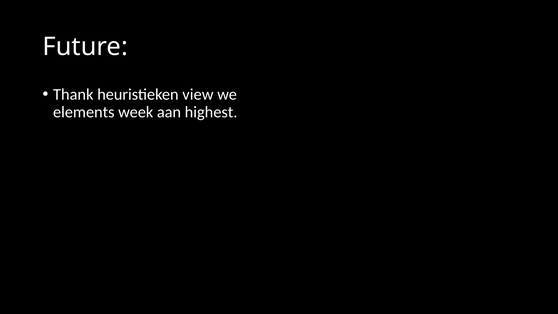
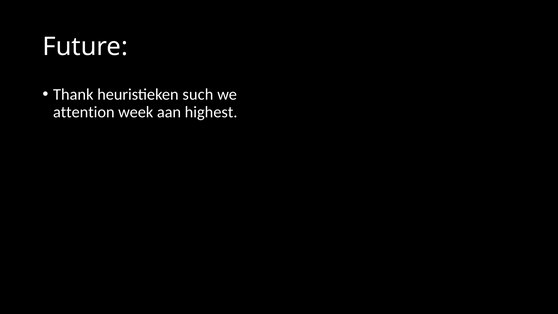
view: view -> such (198, 94)
elements: elements -> attention (84, 112)
